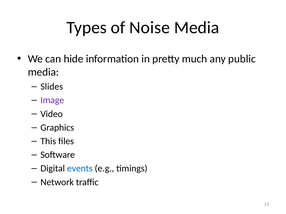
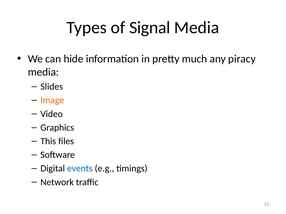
Noise: Noise -> Signal (150, 28)
public: public -> piracy (242, 59)
Image colour: purple -> orange (52, 100)
